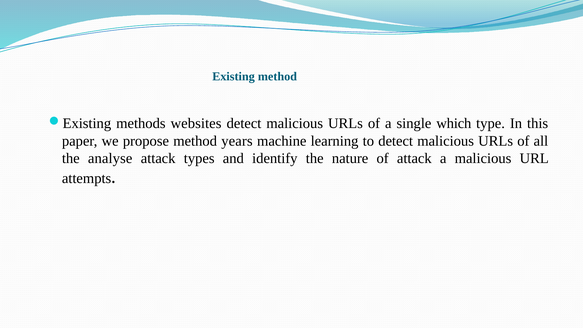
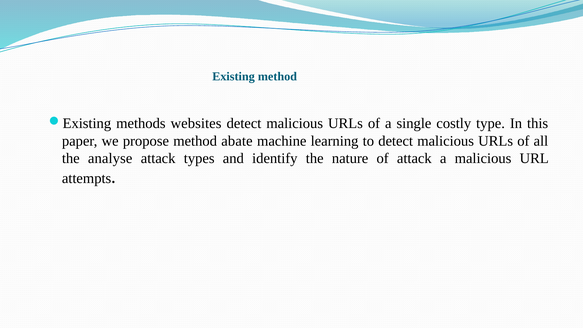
which: which -> costly (454, 123)
years: years -> abate (237, 141)
